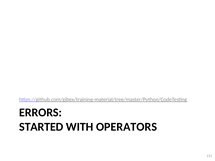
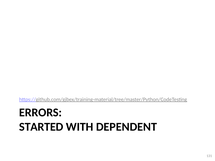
OPERATORS: OPERATORS -> DEPENDENT (127, 127)
